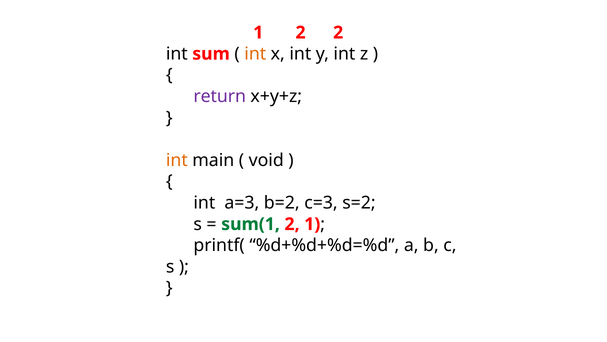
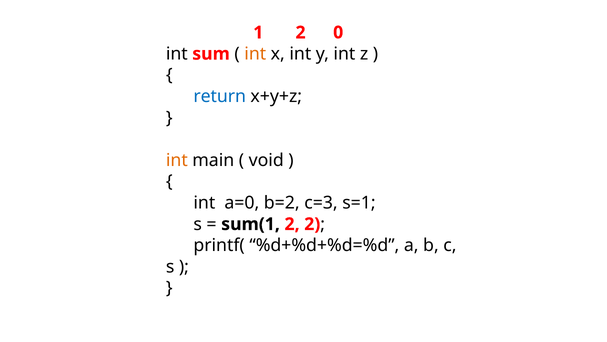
2 2: 2 -> 0 (338, 32)
return colour: purple -> blue (220, 96)
a=3: a=3 -> a=0 (242, 203)
s=2: s=2 -> s=1 (359, 203)
sum(1 colour: green -> black (251, 224)
2 1: 1 -> 2 (312, 224)
